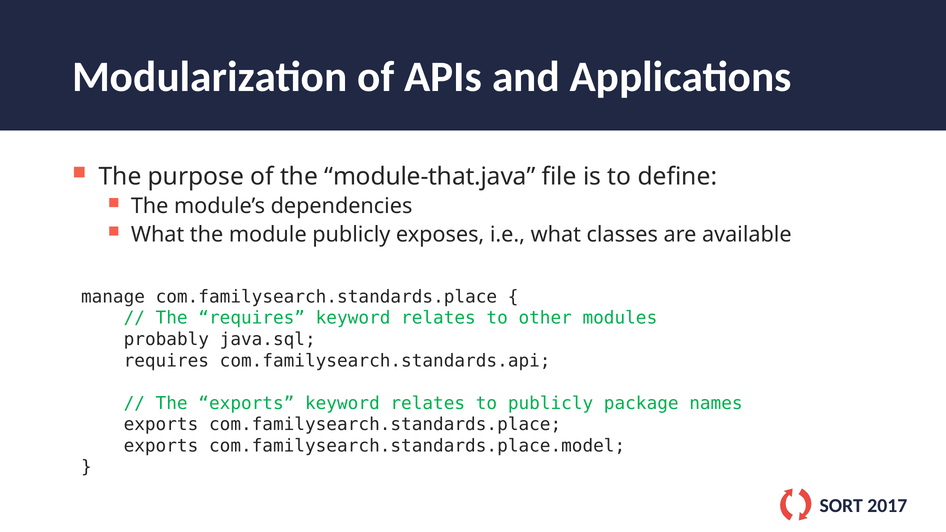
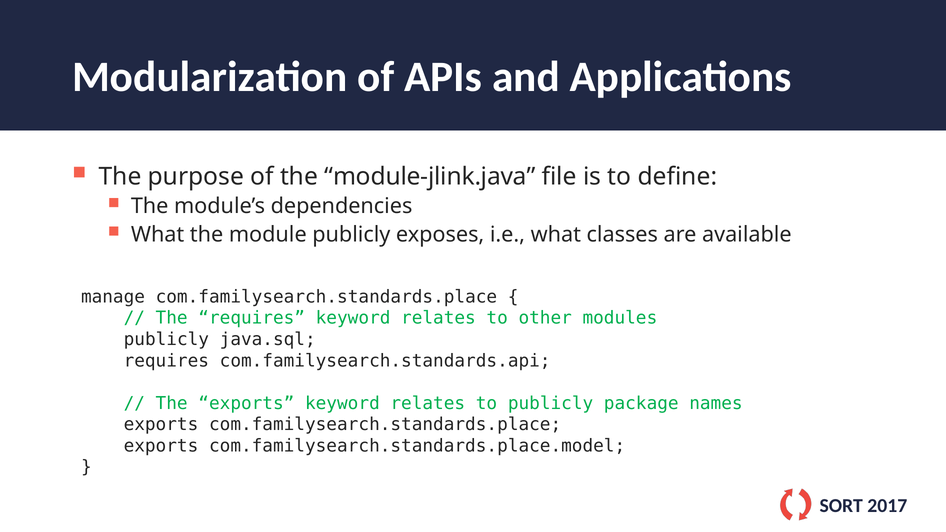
module-that.java: module-that.java -> module-jlink.java (430, 177)
probably: probably -> publicly (166, 339)
